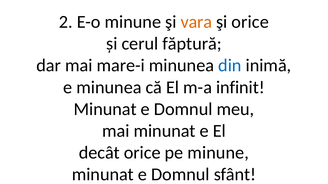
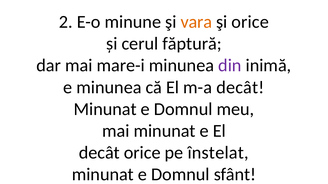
din colour: blue -> purple (230, 66)
m-a infinit: infinit -> decât (240, 88)
pe minune: minune -> înstelat (218, 153)
